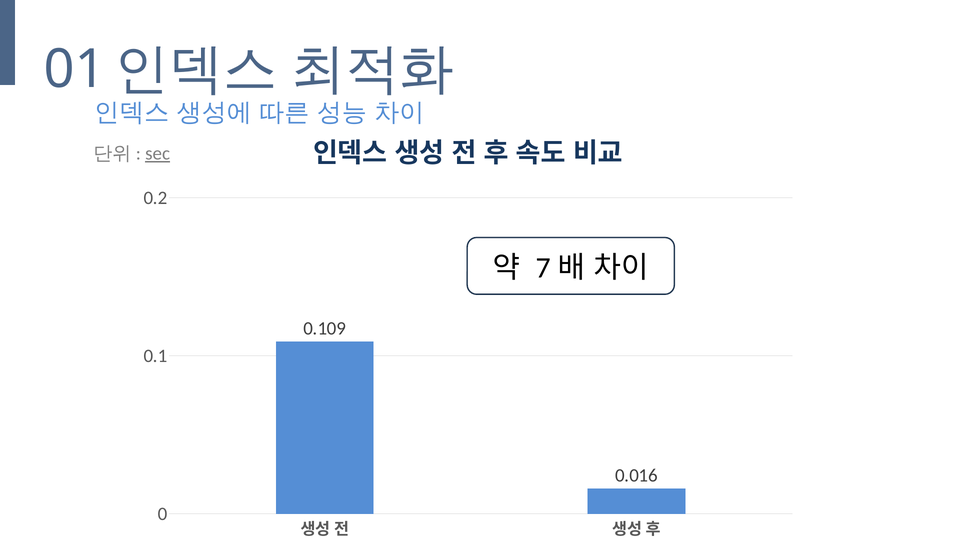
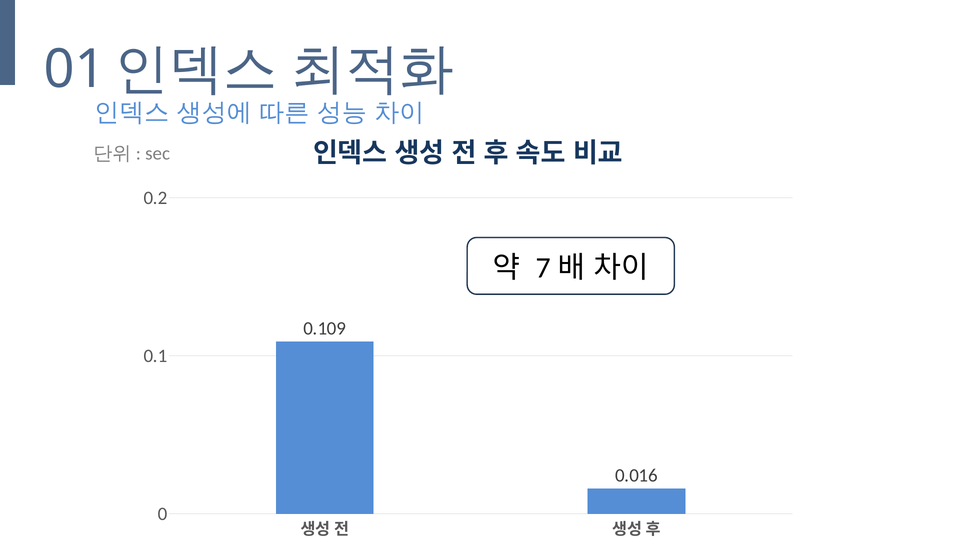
sec underline: present -> none (158, 154)
